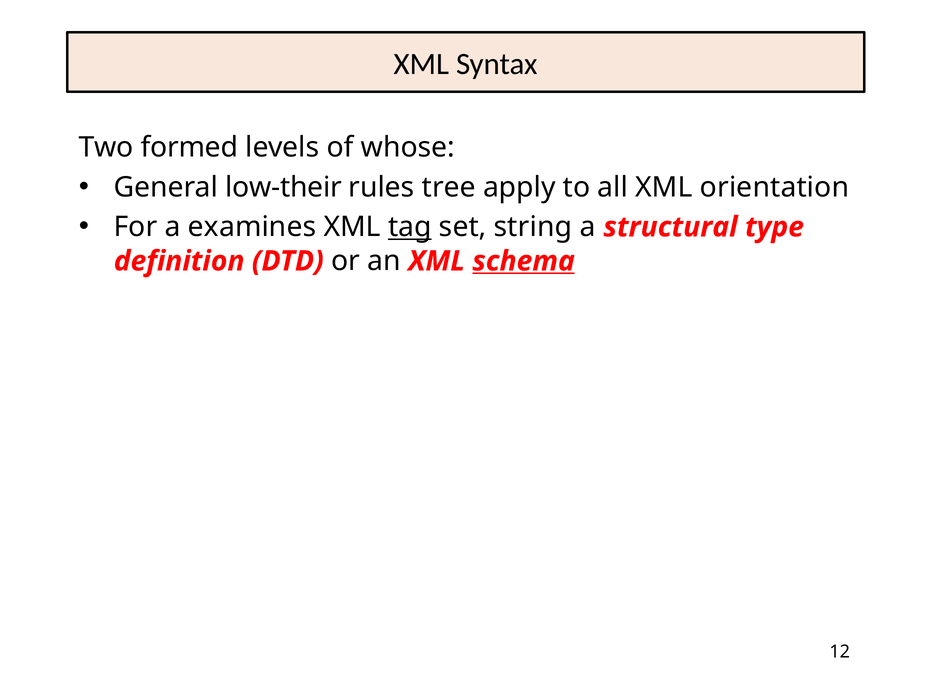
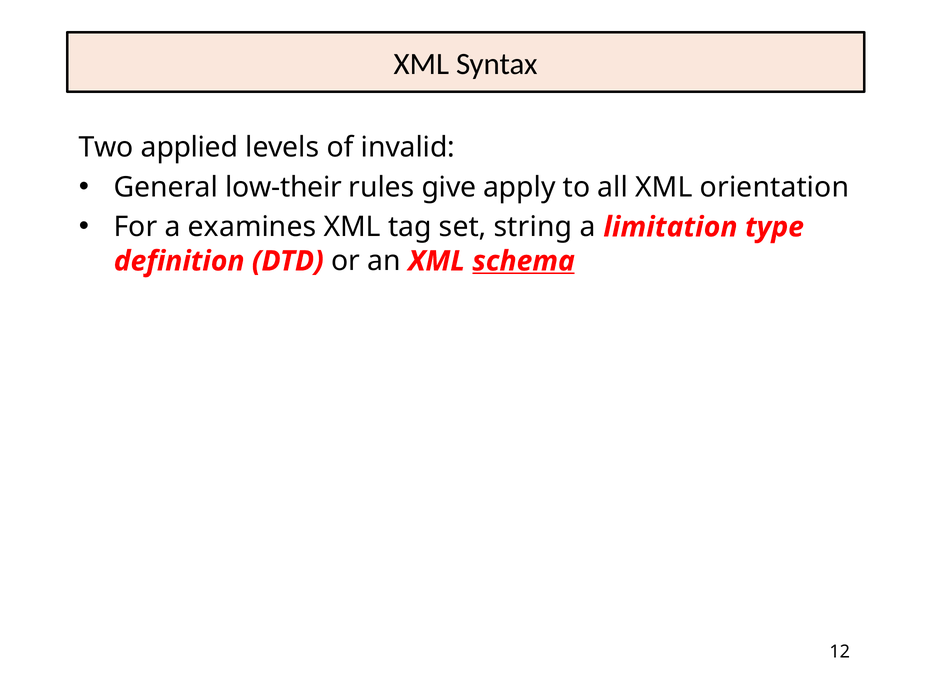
formed: formed -> applied (190, 148)
whose: whose -> invalid (408, 148)
tree: tree -> give (449, 187)
tag underline: present -> none (410, 227)
structural: structural -> limitation (670, 227)
